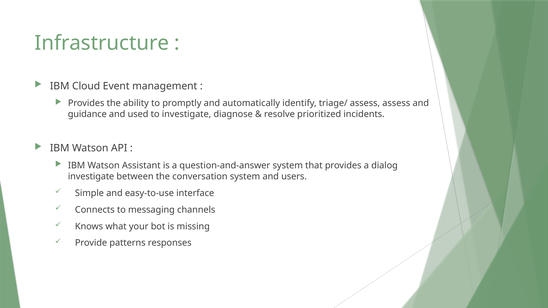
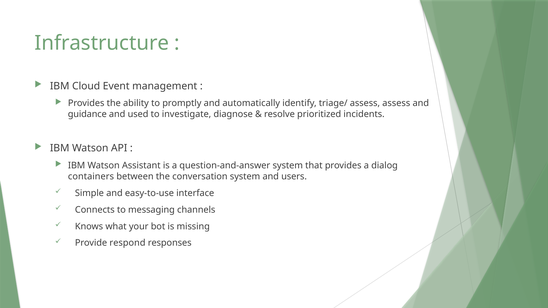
investigate: investigate -> containers (91, 177)
patterns: patterns -> respond (127, 243)
